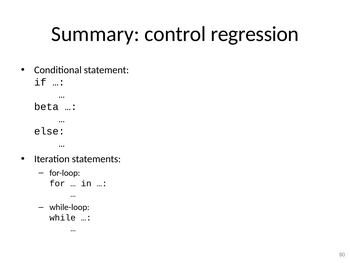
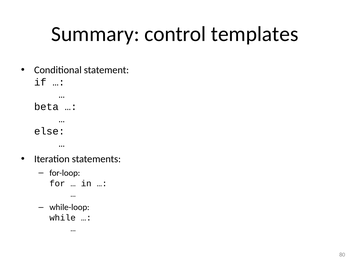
regression: regression -> templates (255, 34)
